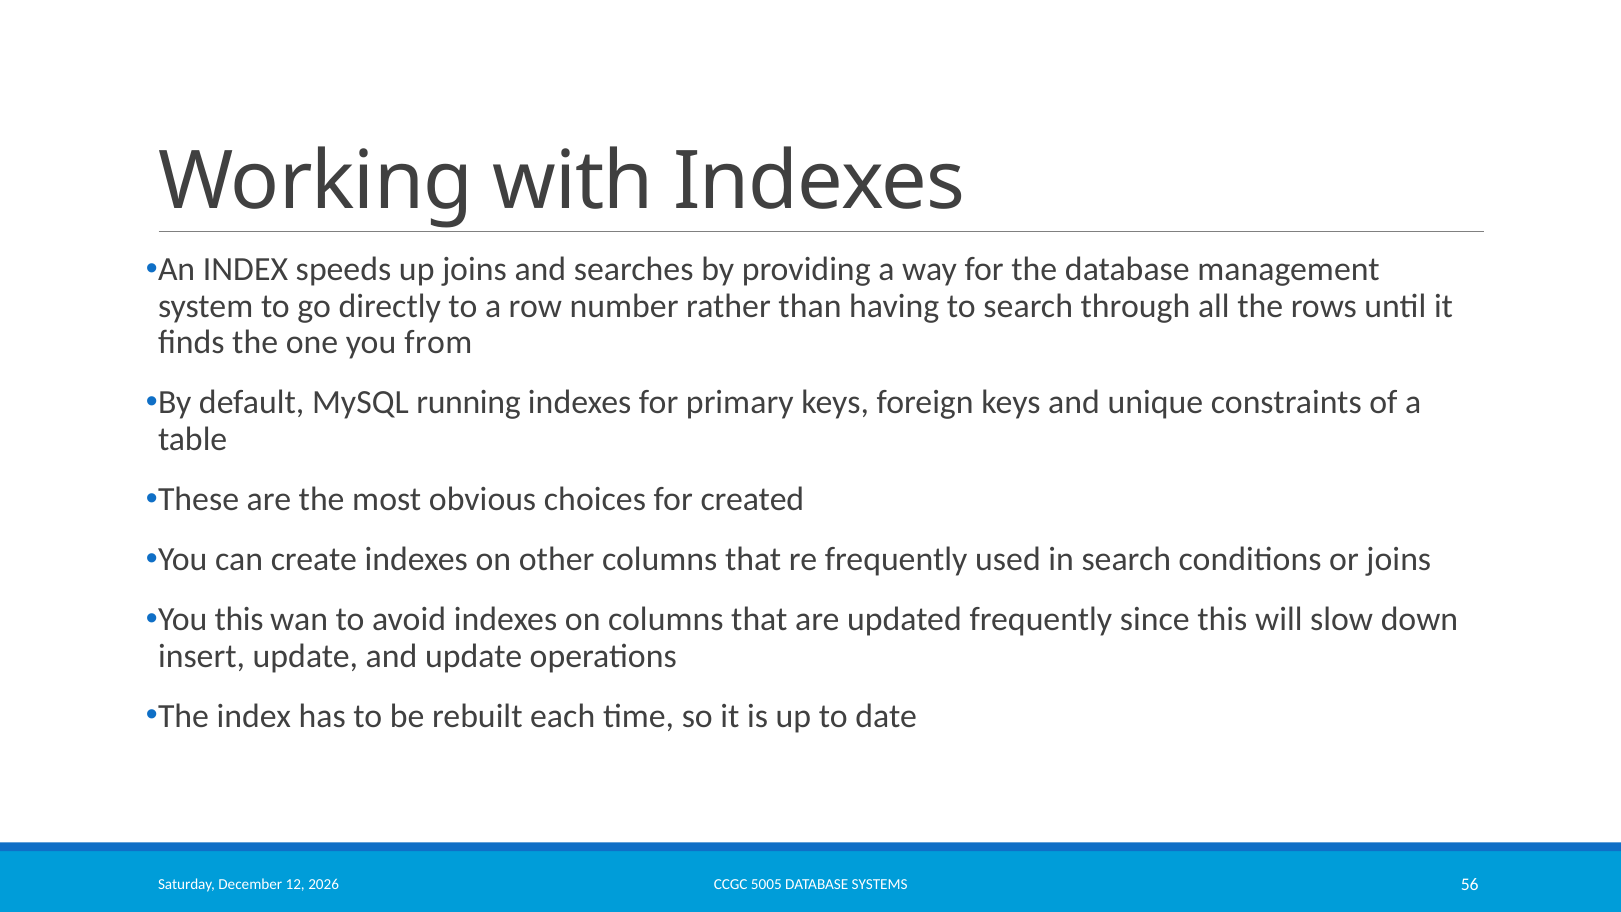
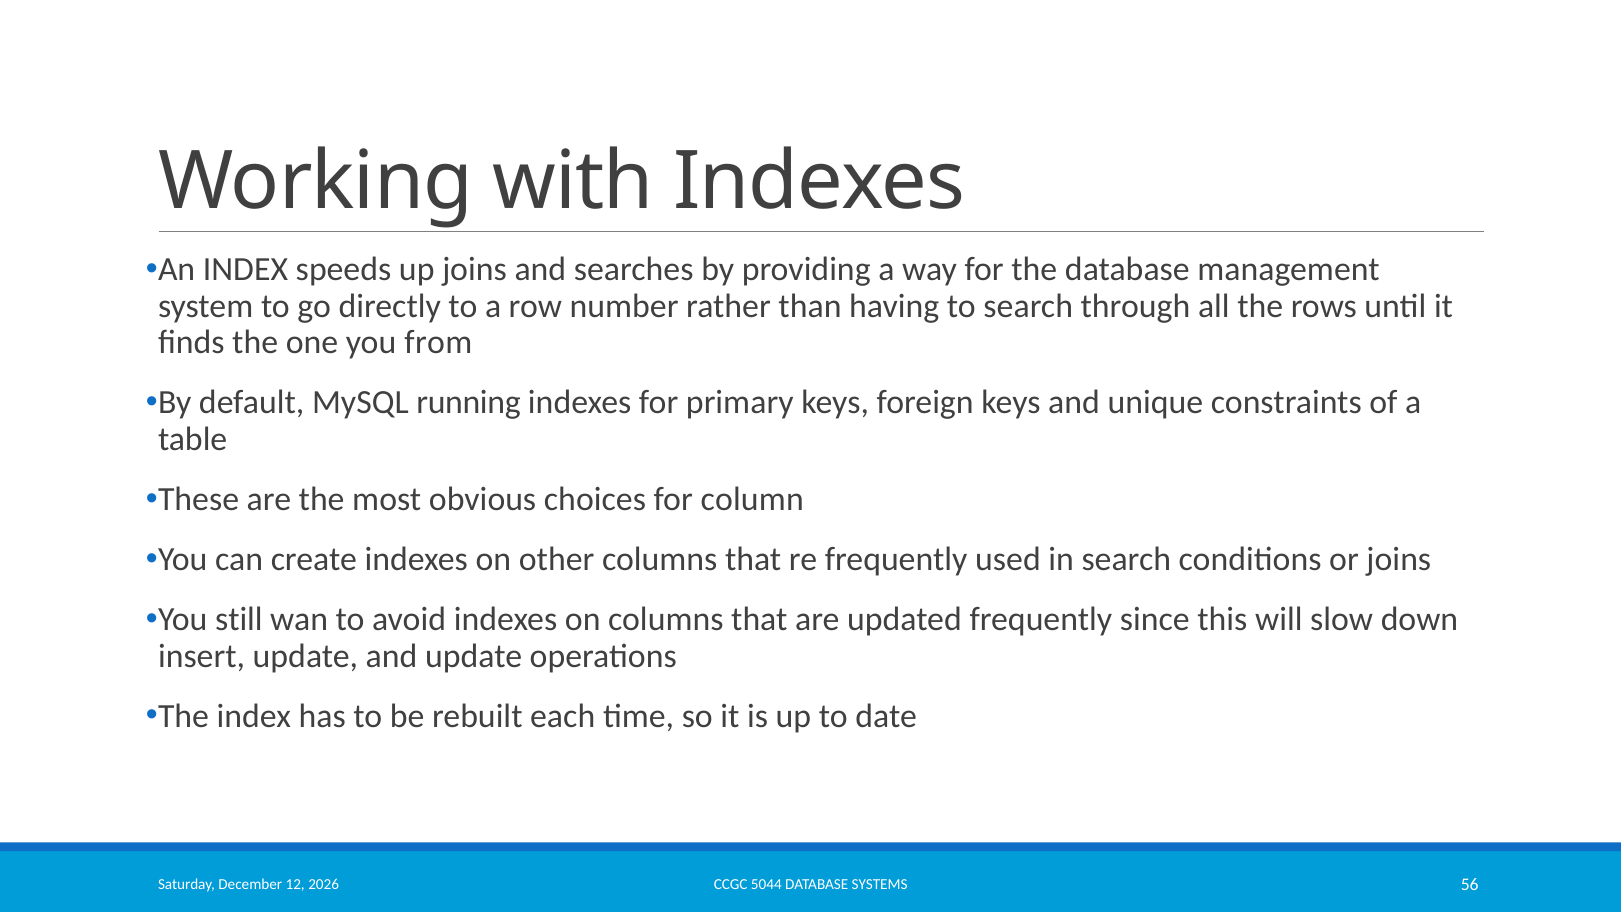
created: created -> column (752, 499)
You this: this -> still (239, 619)
5005: 5005 -> 5044 (766, 884)
